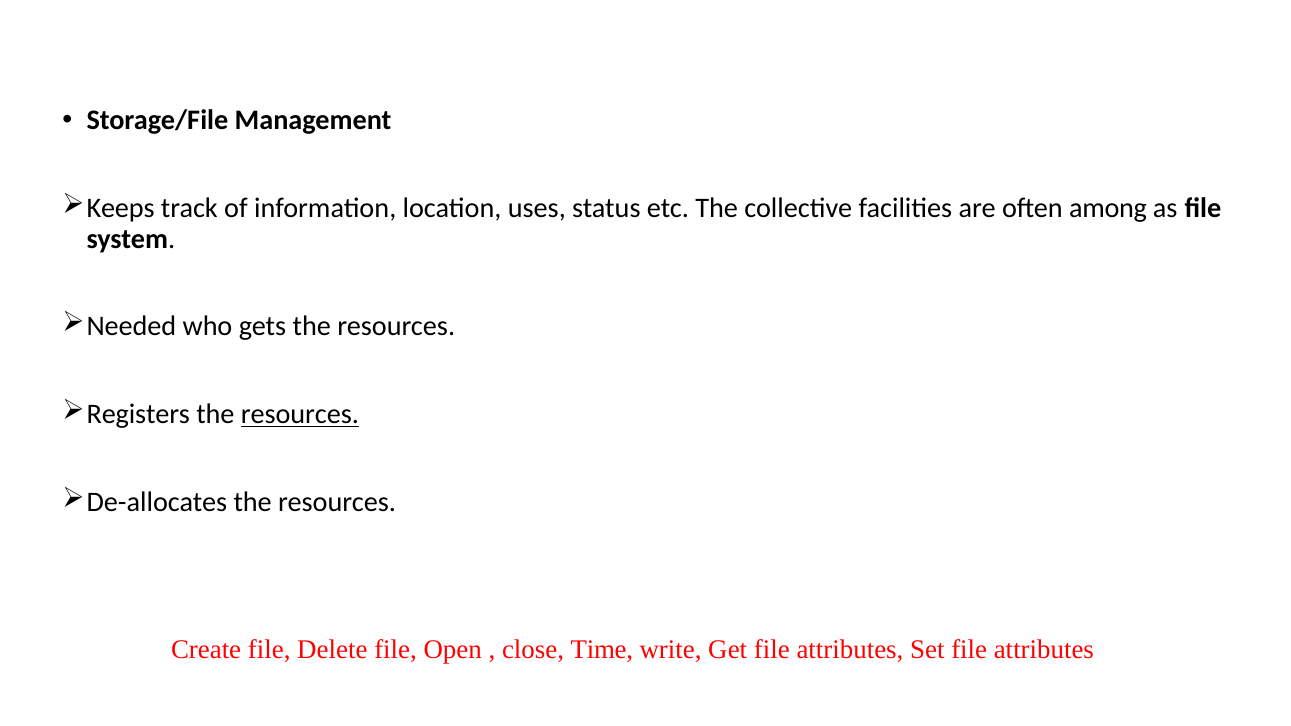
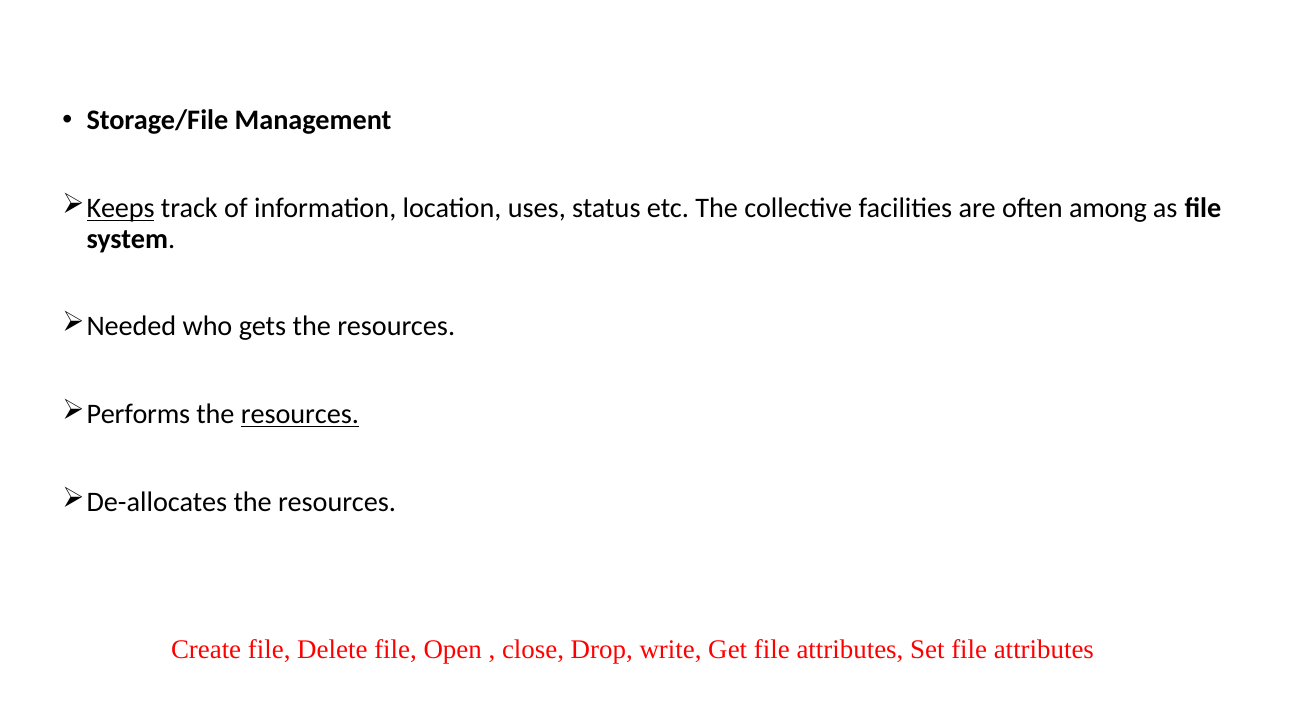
Keeps underline: none -> present (121, 208)
Registers: Registers -> Performs (138, 415)
Time: Time -> Drop (602, 649)
